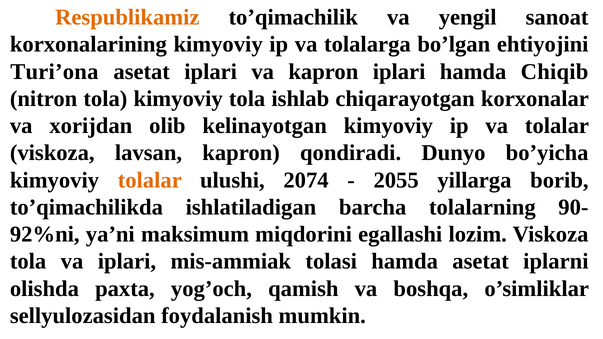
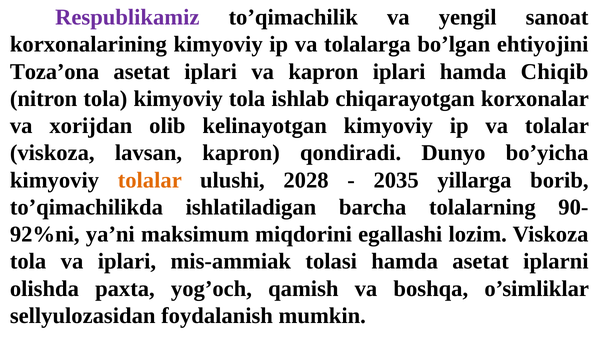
Respublikamiz colour: orange -> purple (127, 17)
Turi’ona: Turi’ona -> Toza’ona (55, 72)
2074: 2074 -> 2028 (306, 180)
2055: 2055 -> 2035 (396, 180)
